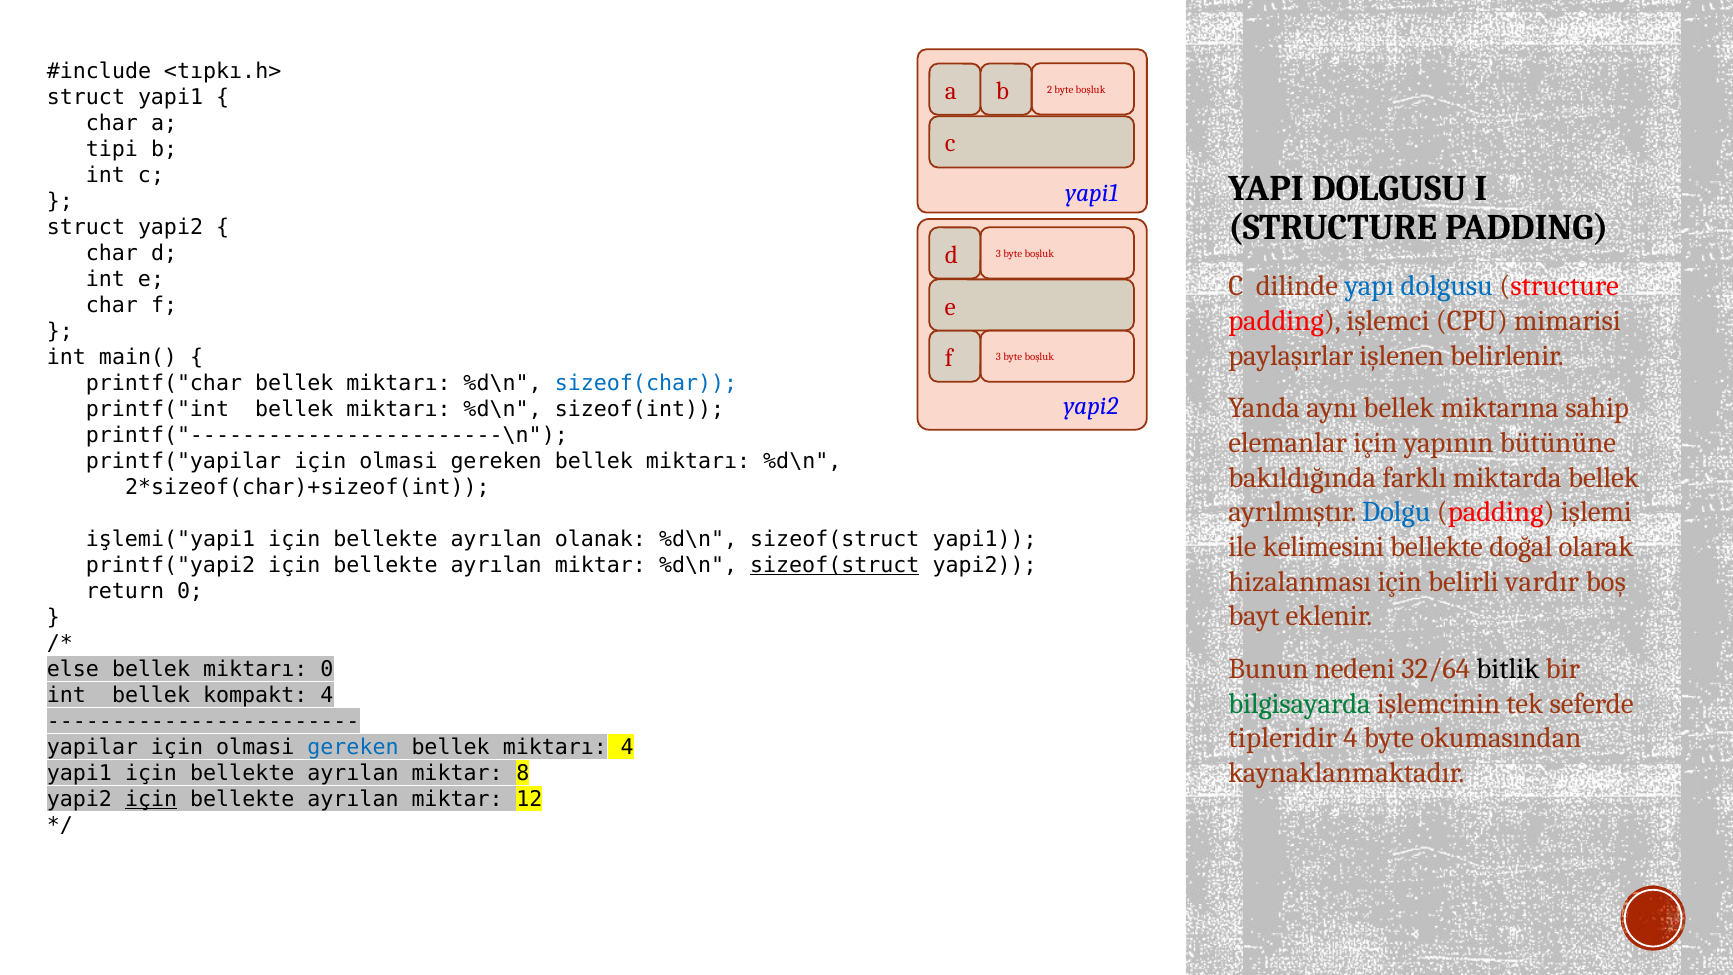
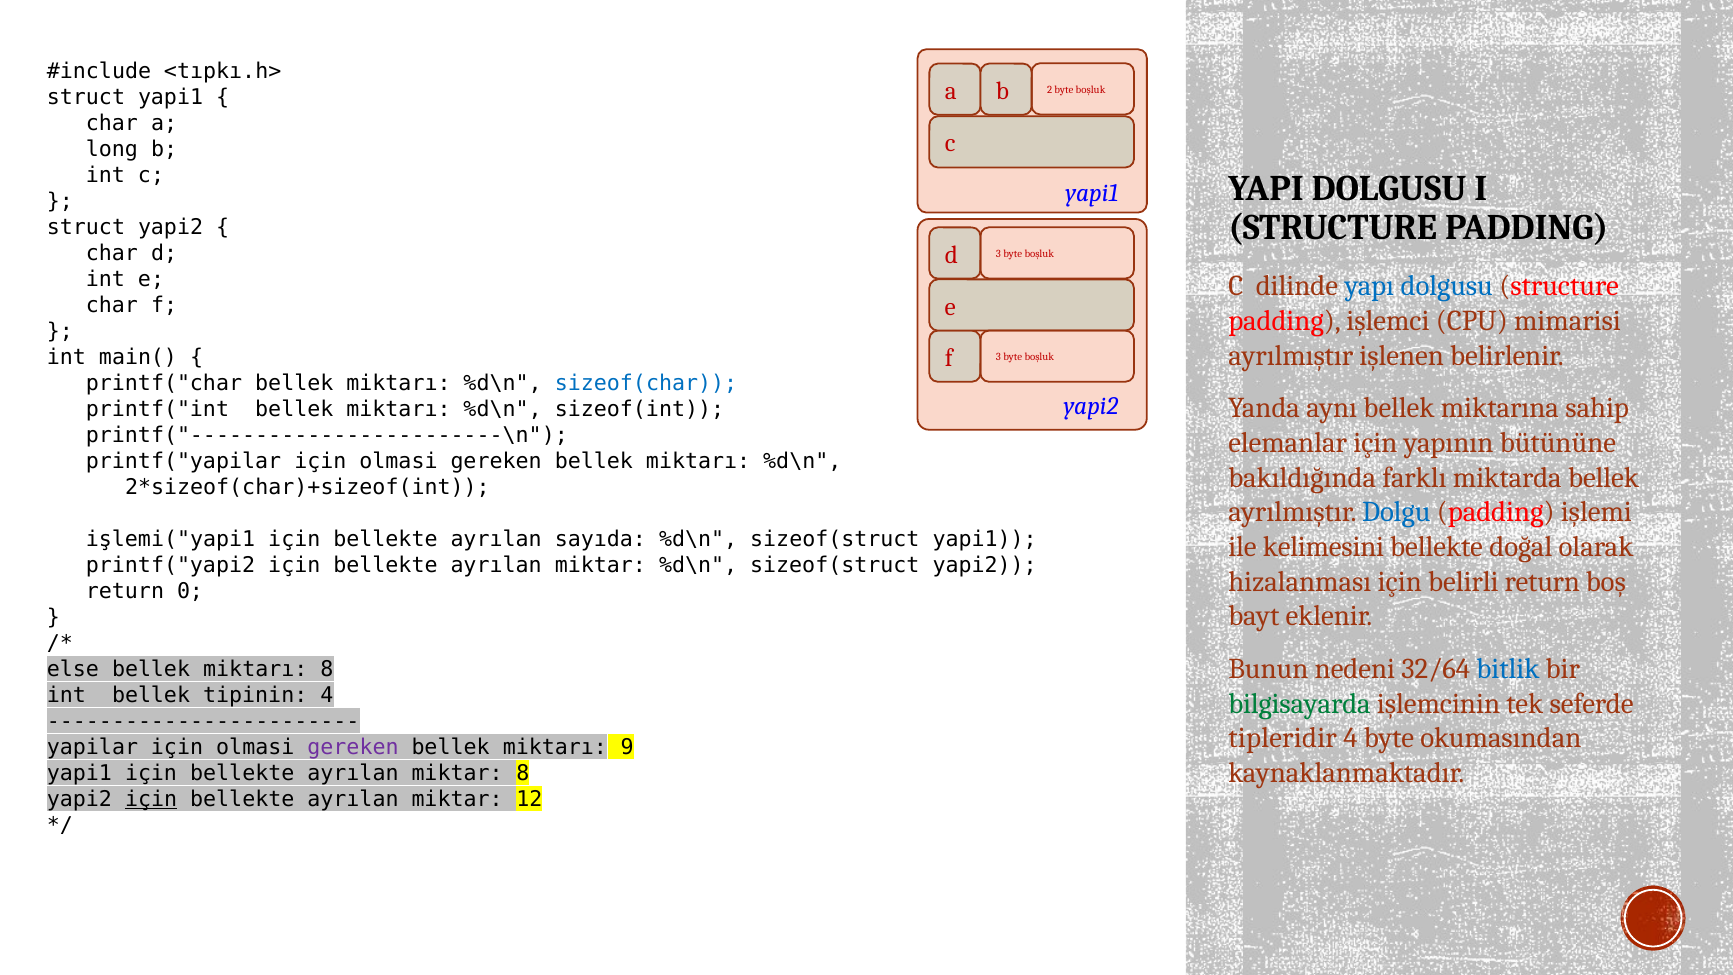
tipi: tipi -> long (112, 149)
paylaşırlar: paylaşırlar -> ayrılmıştır (1291, 356)
olanak: olanak -> sayıda (600, 539)
sizeof(struct underline: present -> none (835, 565)
belirli vardır: vardır -> return (1542, 581)
bitlik colour: black -> blue (1508, 669)
miktarı 0: 0 -> 8 (327, 669)
kompakt: kompakt -> tipinin (255, 695)
gereken colour: blue -> purple (353, 747)
miktarı 4: 4 -> 9 (627, 747)
